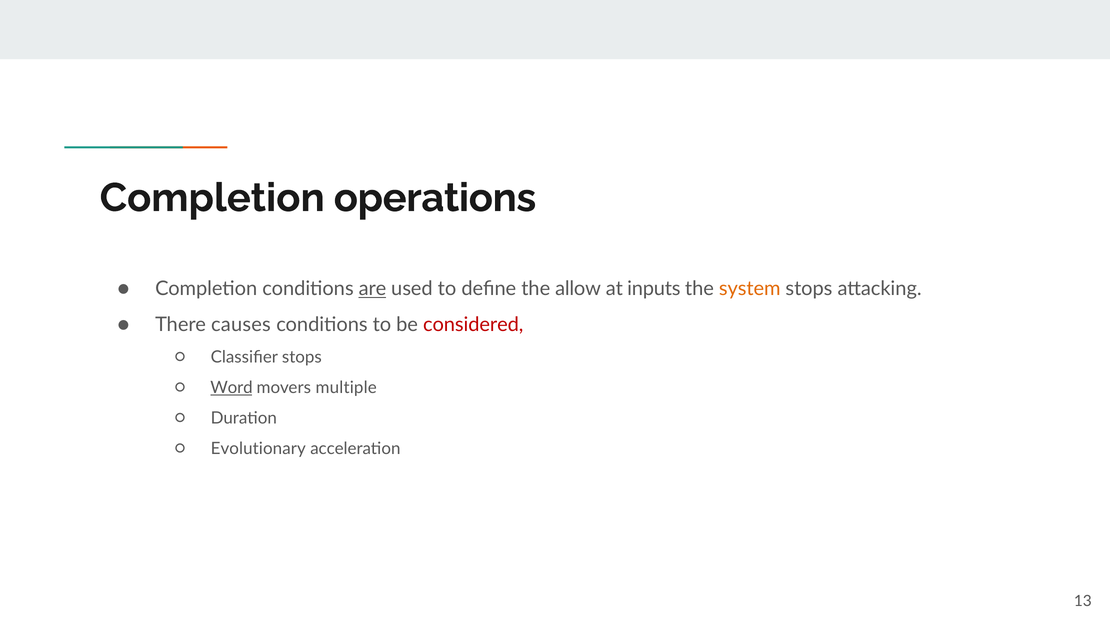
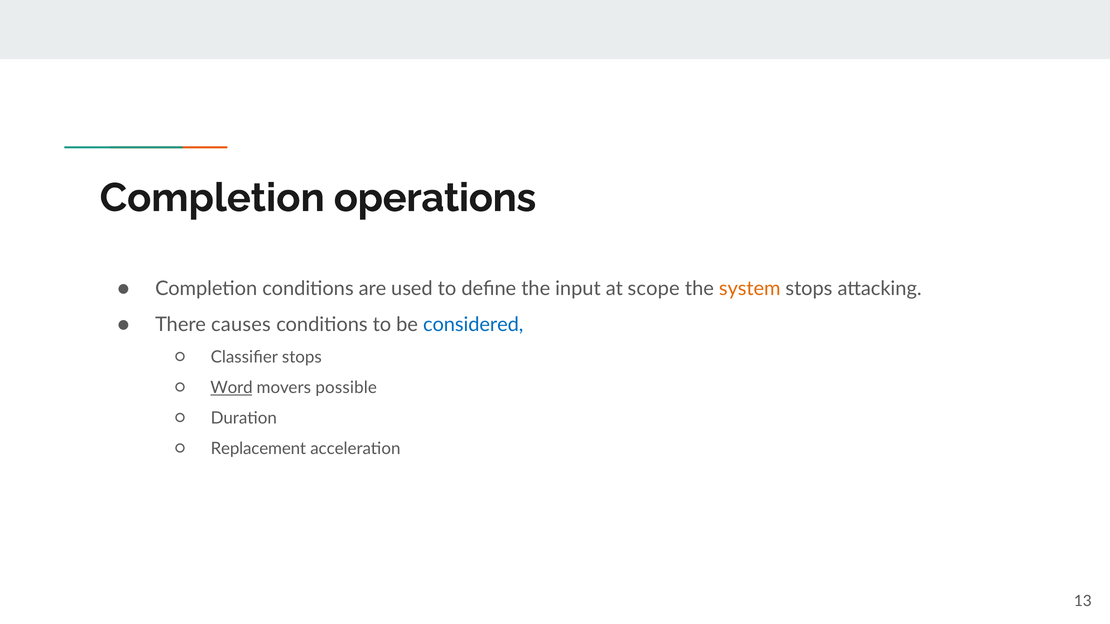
are underline: present -> none (372, 289)
allow: allow -> input (578, 289)
inputs: inputs -> scope (654, 289)
considered colour: red -> blue (473, 325)
multiple: multiple -> possible (346, 388)
Evolutionary: Evolutionary -> Replacement (258, 449)
